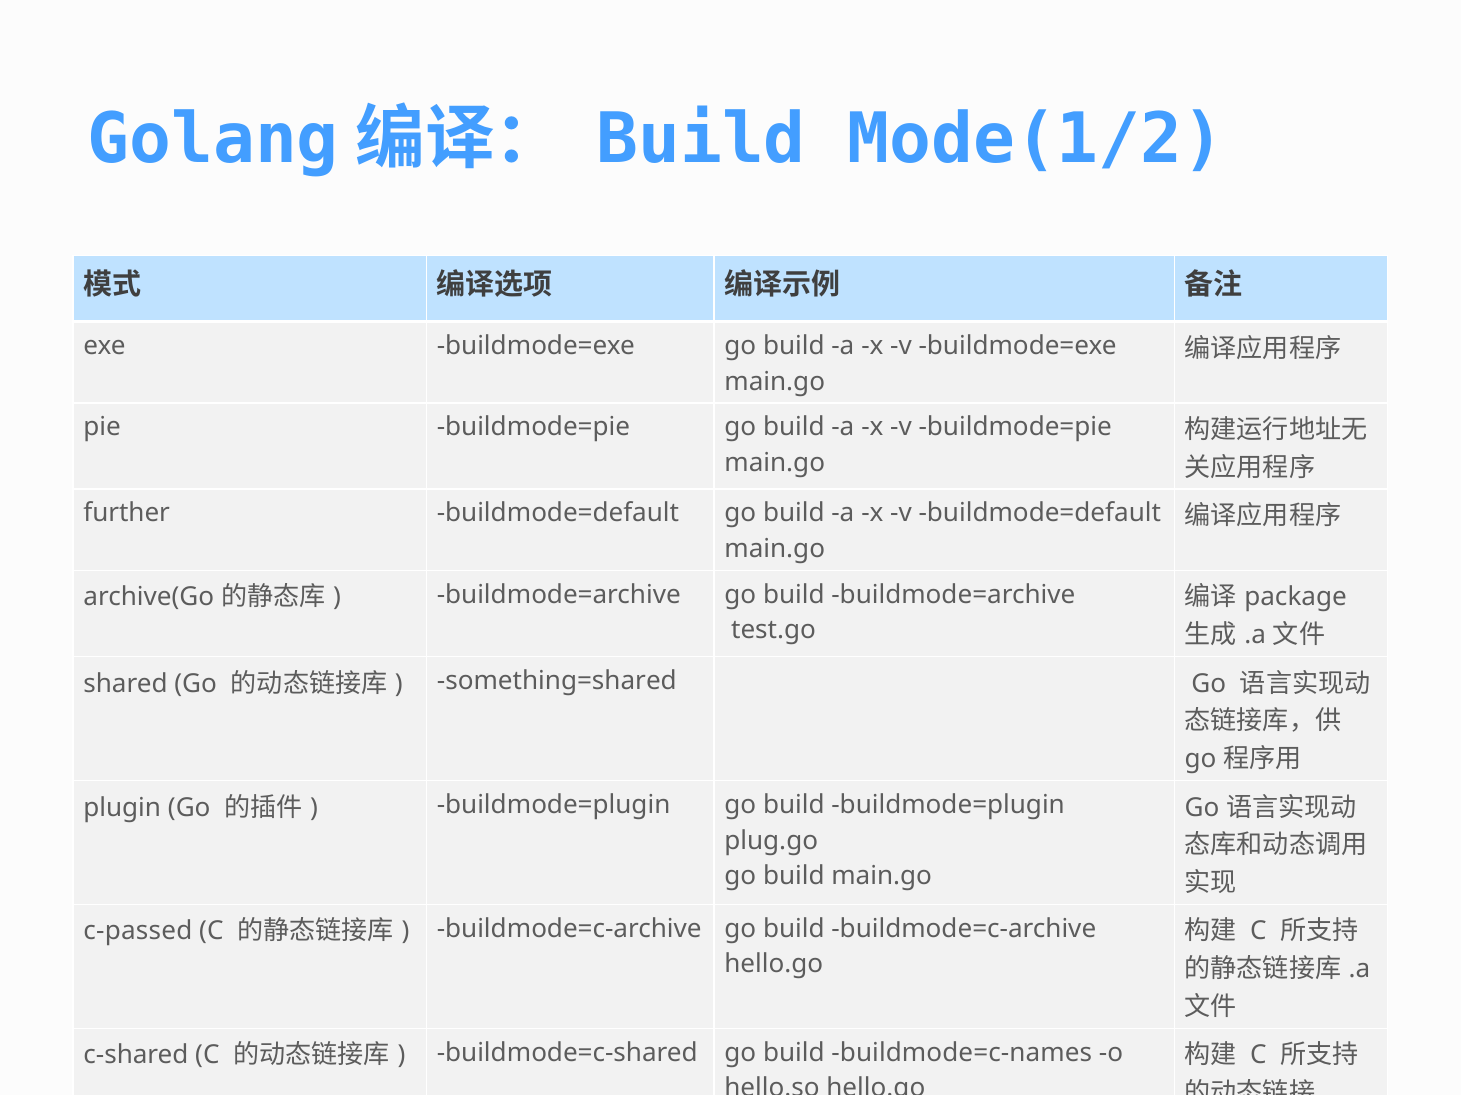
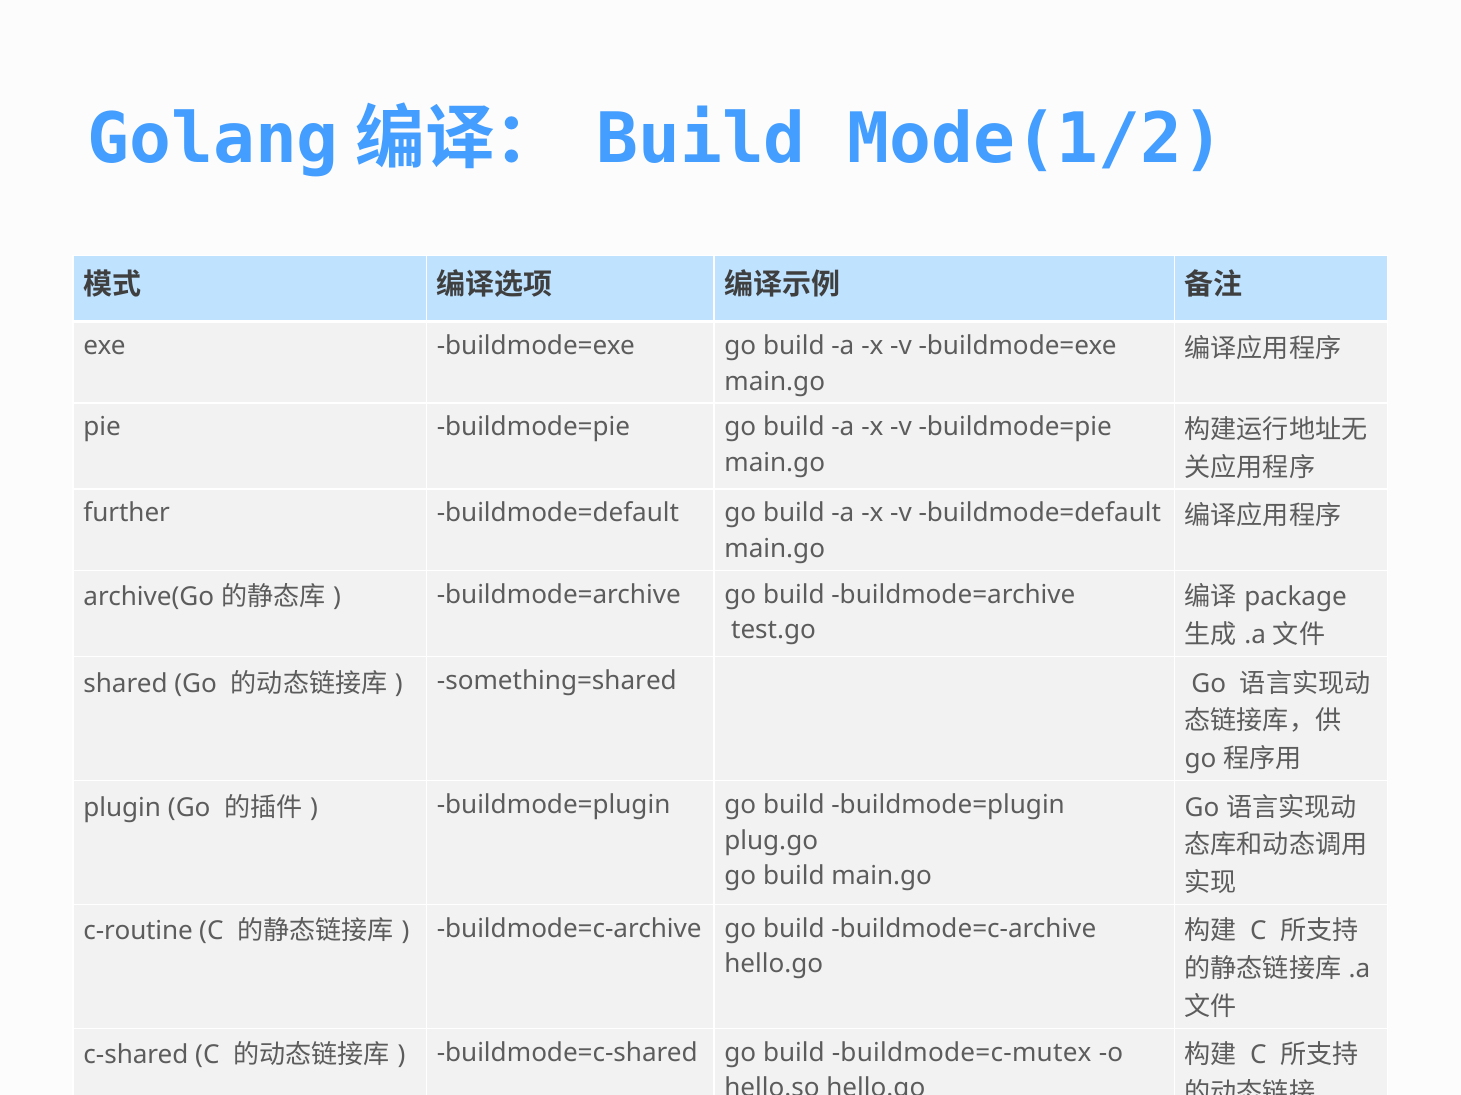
c-passed: c-passed -> c-routine (138, 932)
buildmode=c-names: buildmode=c-names -> buildmode=c-mutex (962, 1054)
